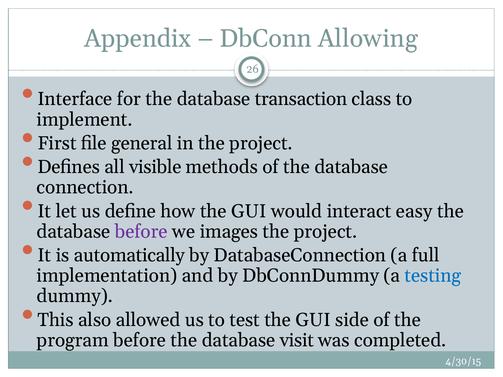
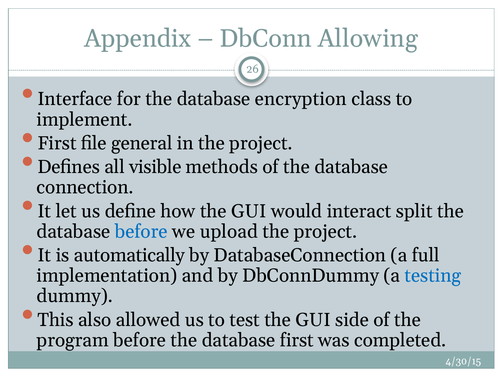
transaction: transaction -> encryption (301, 99)
easy: easy -> split (414, 211)
before colour: purple -> blue (141, 232)
images: images -> upload (229, 232)
database visit: visit -> first (297, 340)
